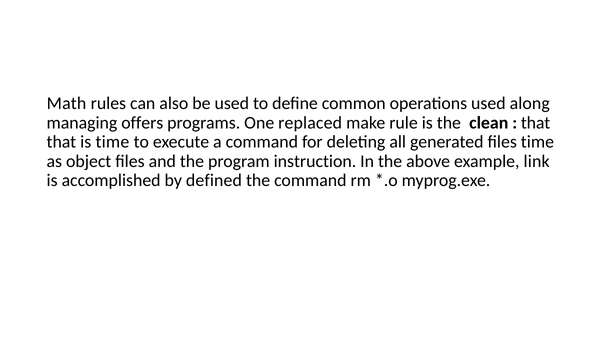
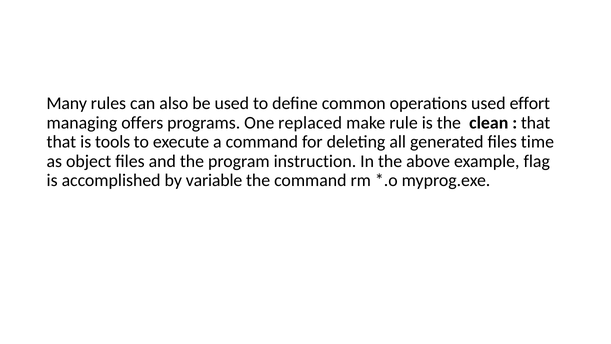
Math: Math -> Many (67, 103)
along: along -> effort (530, 103)
is time: time -> tools (113, 142)
link: link -> flag (537, 161)
defined: defined -> variable (214, 180)
